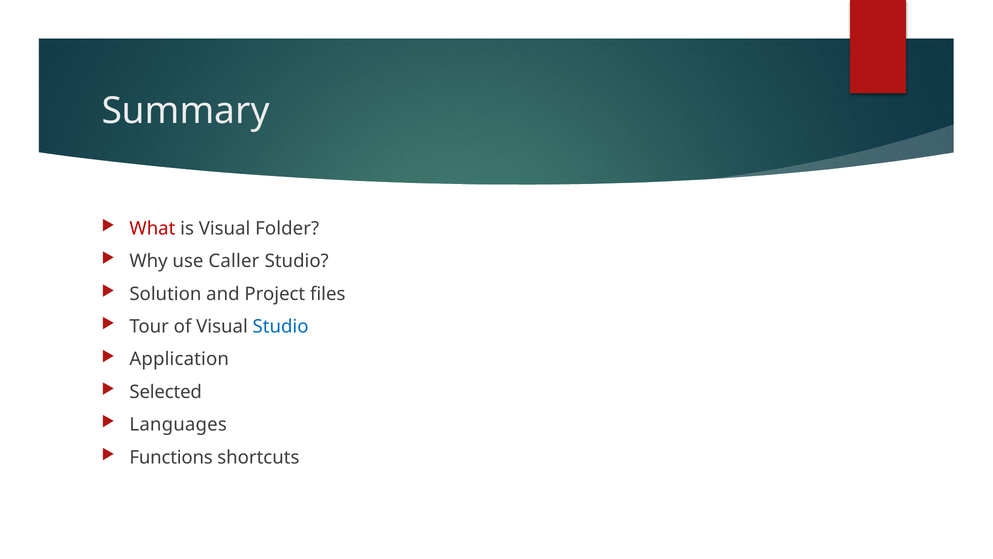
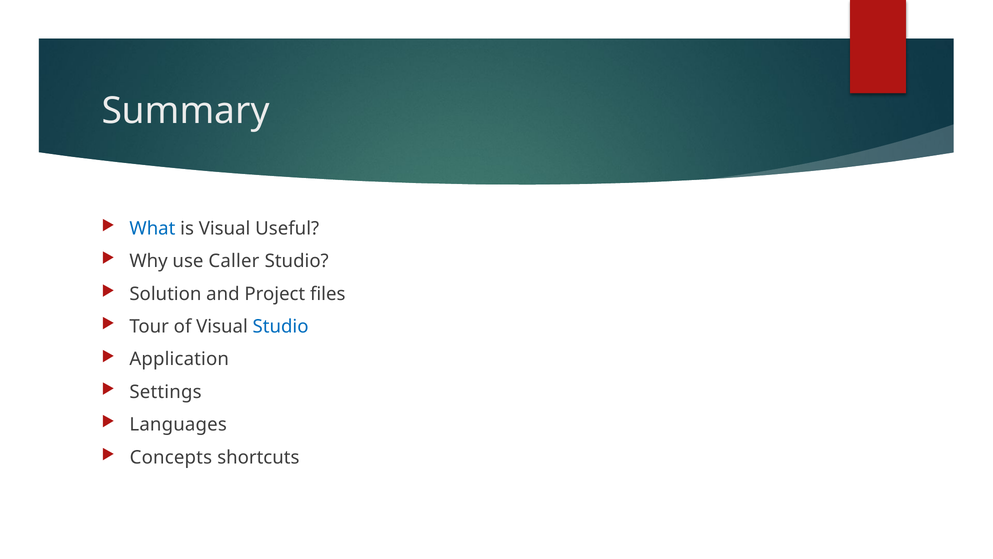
What colour: red -> blue (152, 228)
Folder: Folder -> Useful (287, 228)
Selected: Selected -> Settings (166, 392)
Functions: Functions -> Concepts (171, 457)
